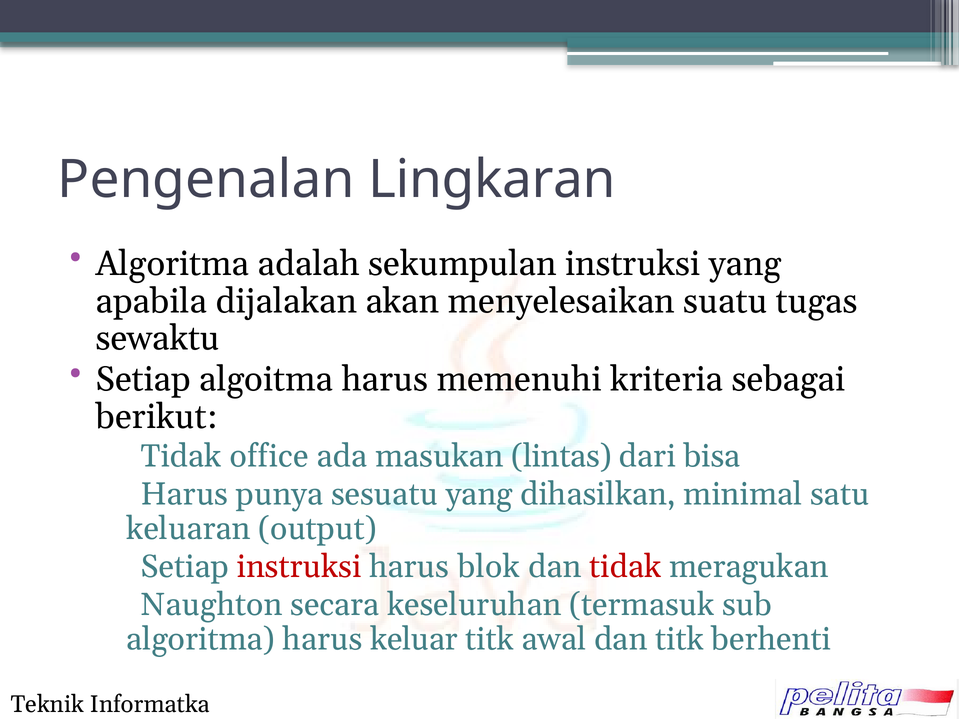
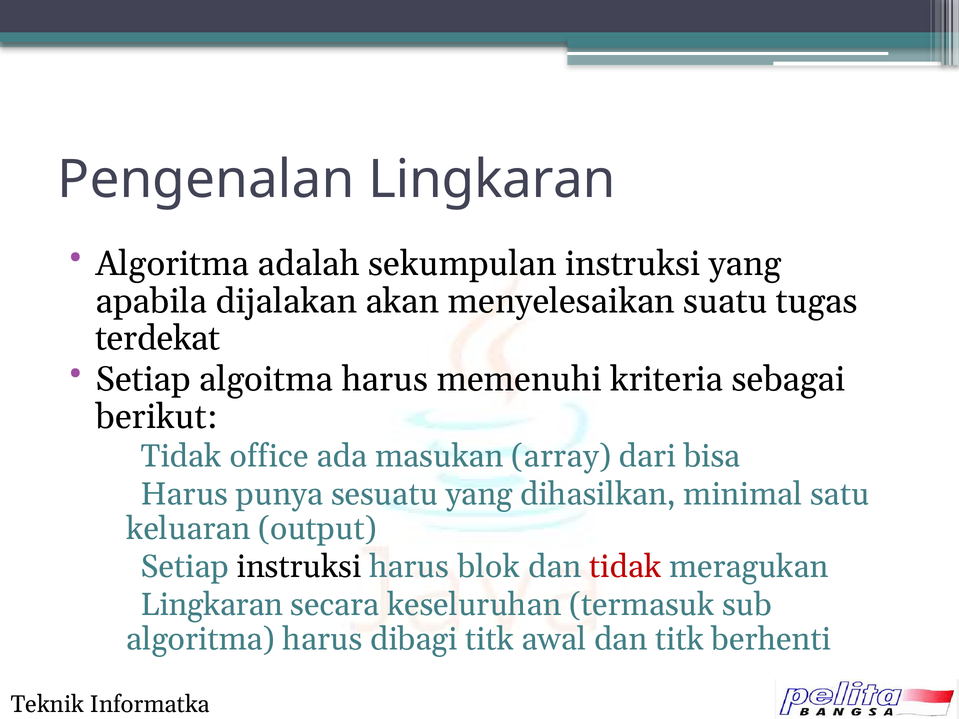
sewaktu: sewaktu -> terdekat (158, 339)
lintas: lintas -> array (561, 456)
instruksi colour: red -> black (299, 567)
Naughton: Naughton -> Lingkaran (212, 605)
keluar: keluar -> dibagi (414, 639)
